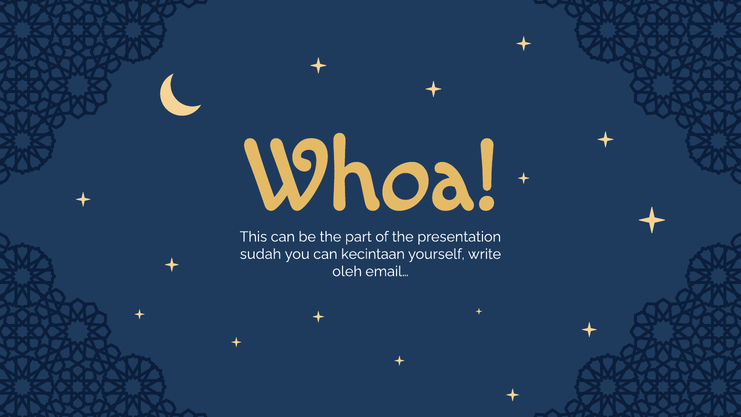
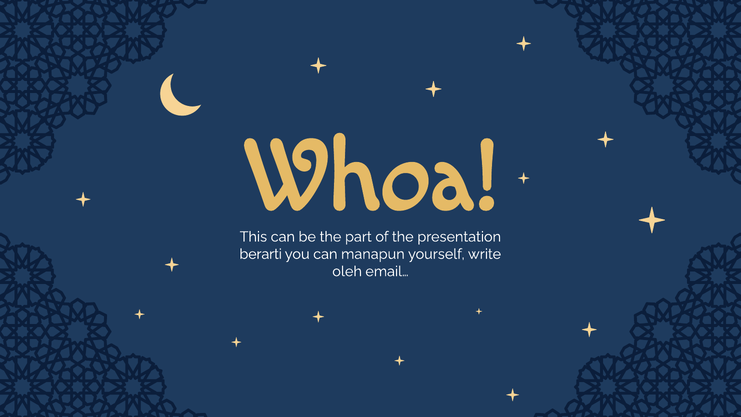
sudah: sudah -> berarti (261, 254)
kecintaan: kecintaan -> manapun (373, 254)
